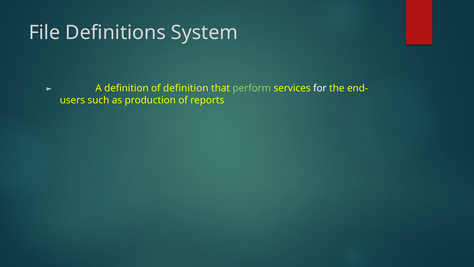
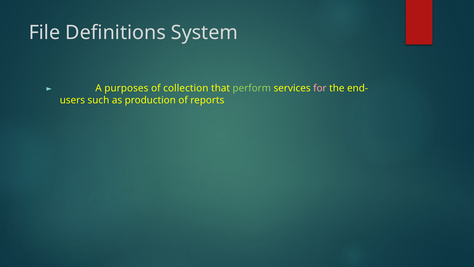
A definition: definition -> purposes (126, 88)
of definition: definition -> collection (186, 88)
for colour: white -> pink (320, 88)
